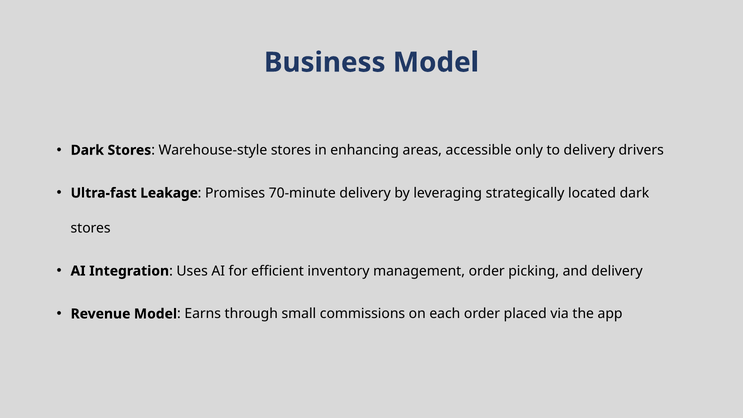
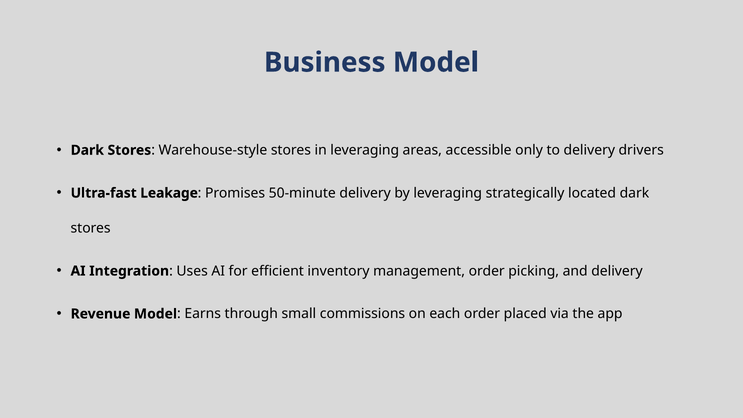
in enhancing: enhancing -> leveraging (365, 150)
70-minute: 70-minute -> 50-minute (302, 193)
